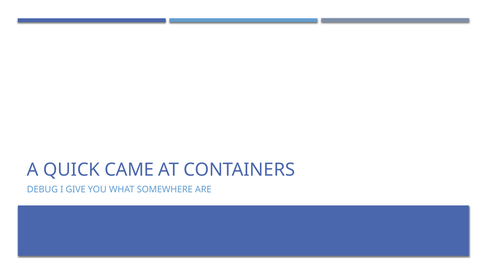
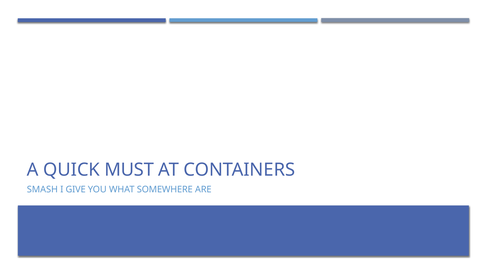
CAME: CAME -> MUST (129, 170)
DEBUG: DEBUG -> SMASH (42, 189)
